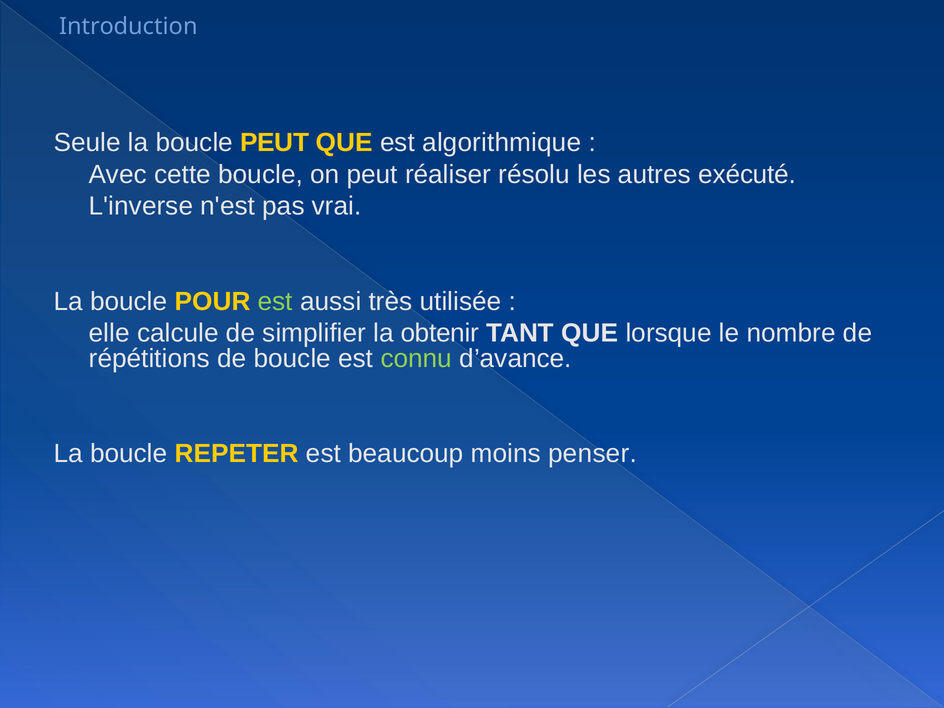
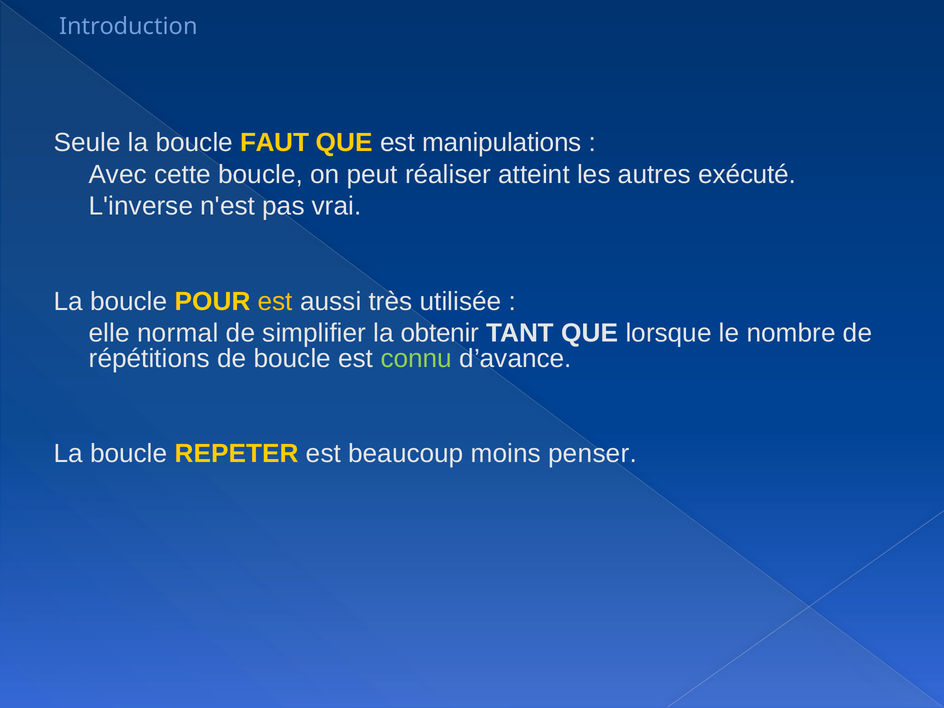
boucle PEUT: PEUT -> FAUT (275, 143)
algorithmique: algorithmique -> manipulations (502, 143)
résolu: résolu -> atteint (534, 175)
est colour: light green -> yellow (275, 301)
calcule: calcule -> normal (178, 333)
